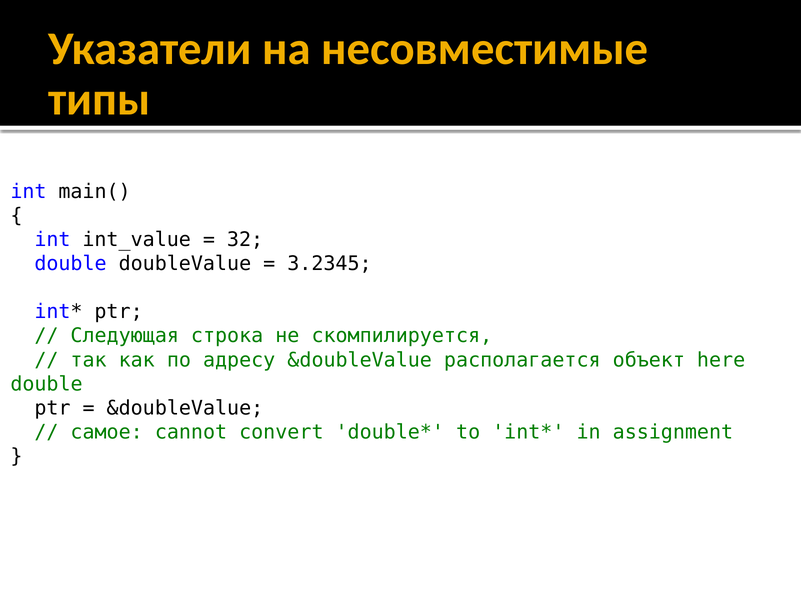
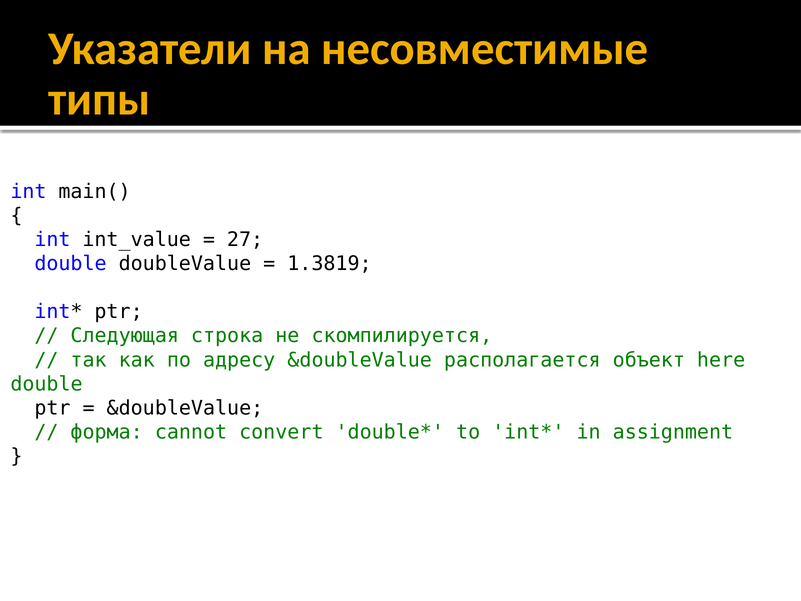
32: 32 -> 27 (245, 240)
3.2345: 3.2345 -> 1.3819 (329, 264)
самое: самое -> форма (107, 432)
